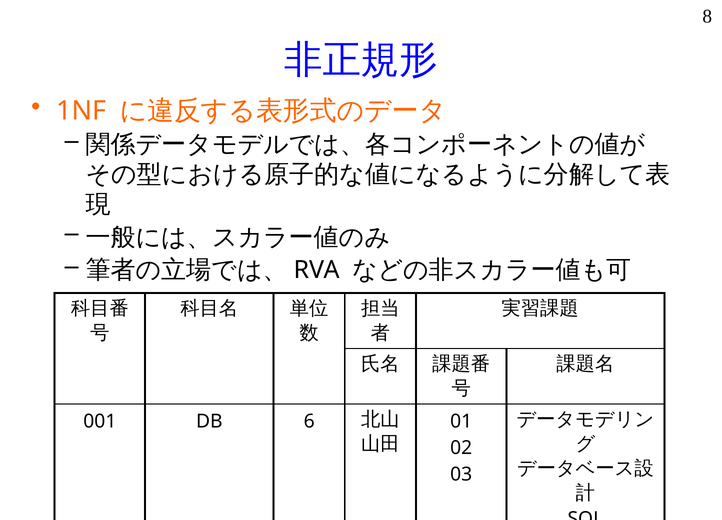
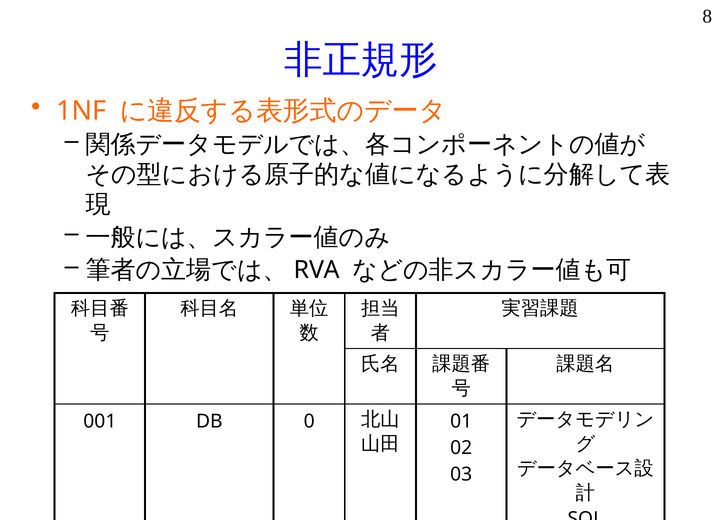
6: 6 -> 0 (309, 421)
